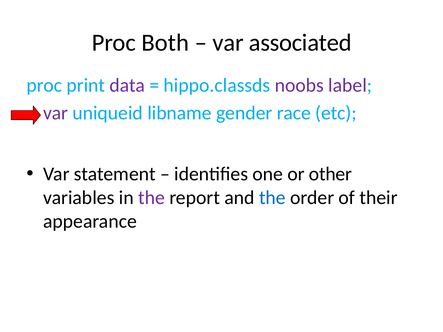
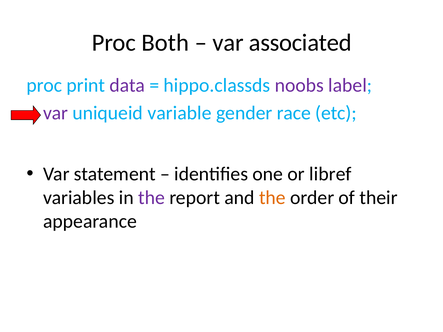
libname: libname -> variable (180, 113)
other: other -> libref (330, 174)
the colour: blue -> orange (272, 198)
